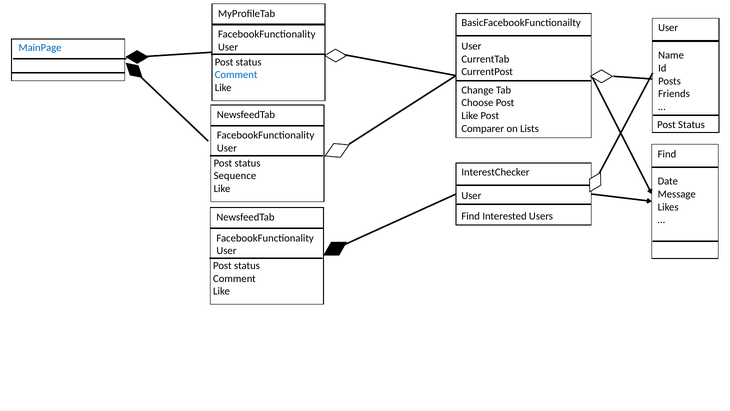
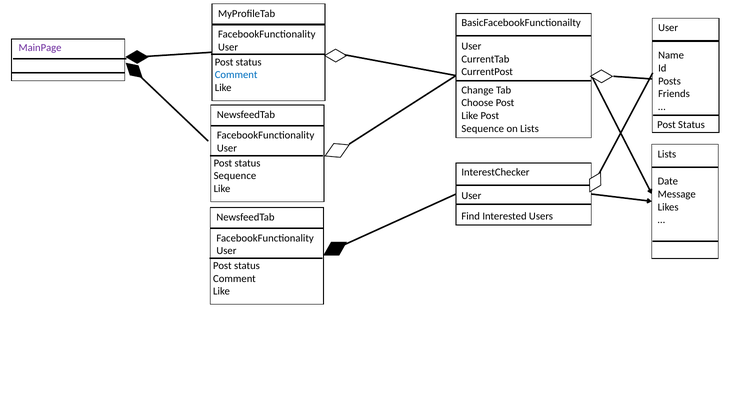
MainPage colour: blue -> purple (40, 48)
Comparer: Comparer -> Sequence (483, 128)
Find: Find -> Lists (667, 154)
